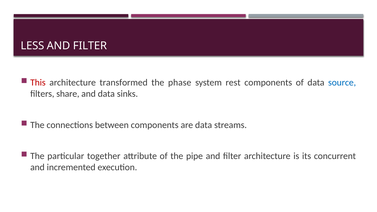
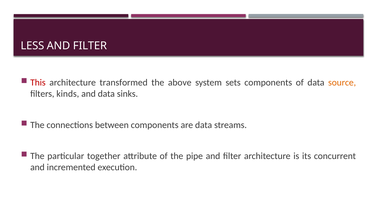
phase: phase -> above (180, 83)
rest: rest -> sets (233, 83)
source colour: blue -> orange (342, 83)
share: share -> kinds (68, 94)
